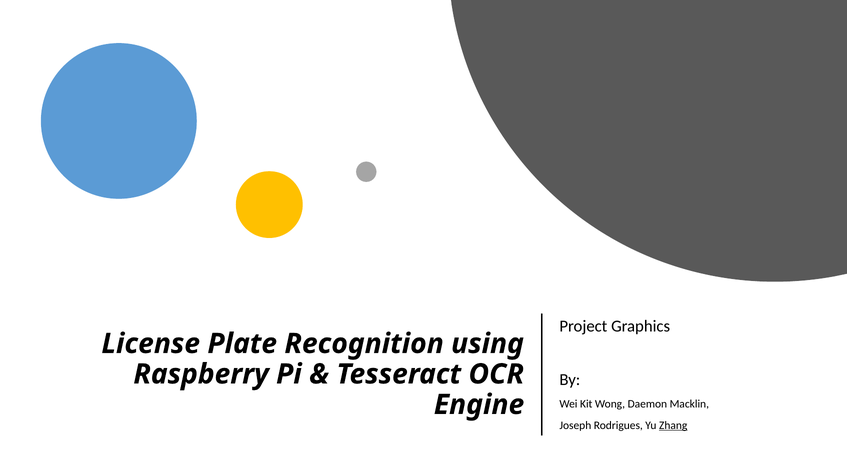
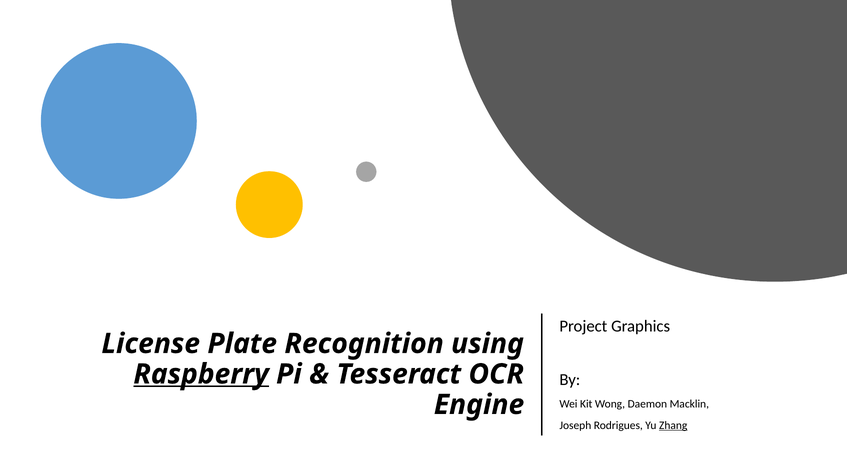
Raspberry underline: none -> present (201, 375)
